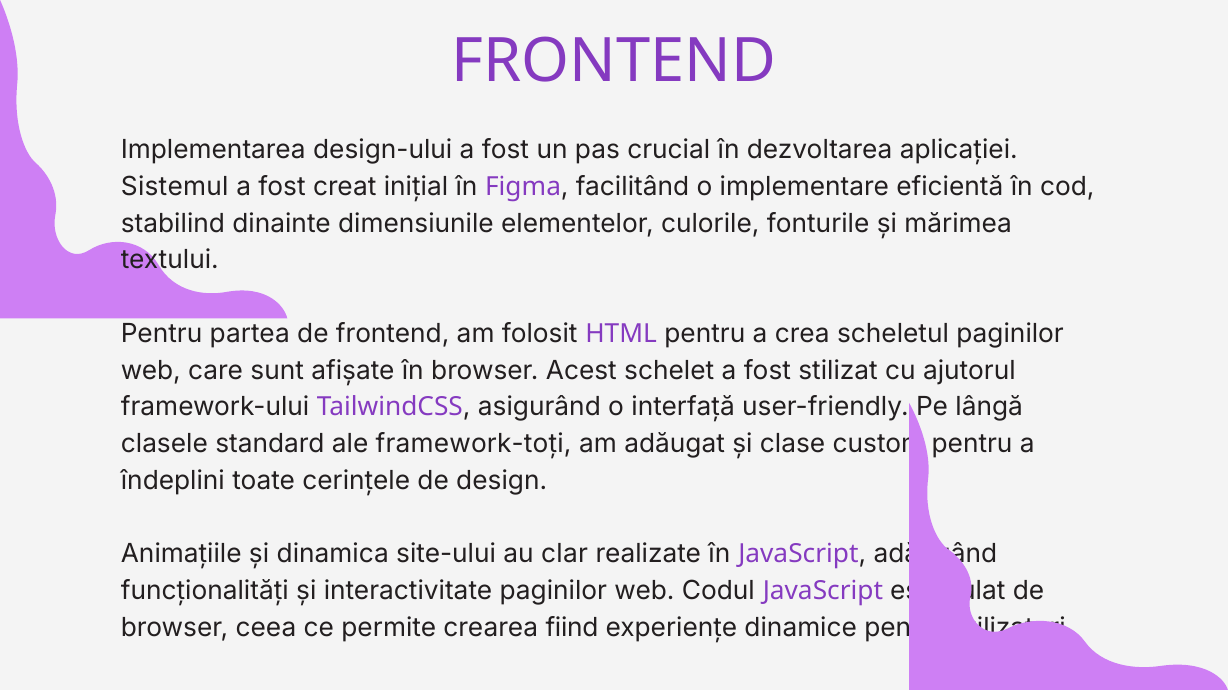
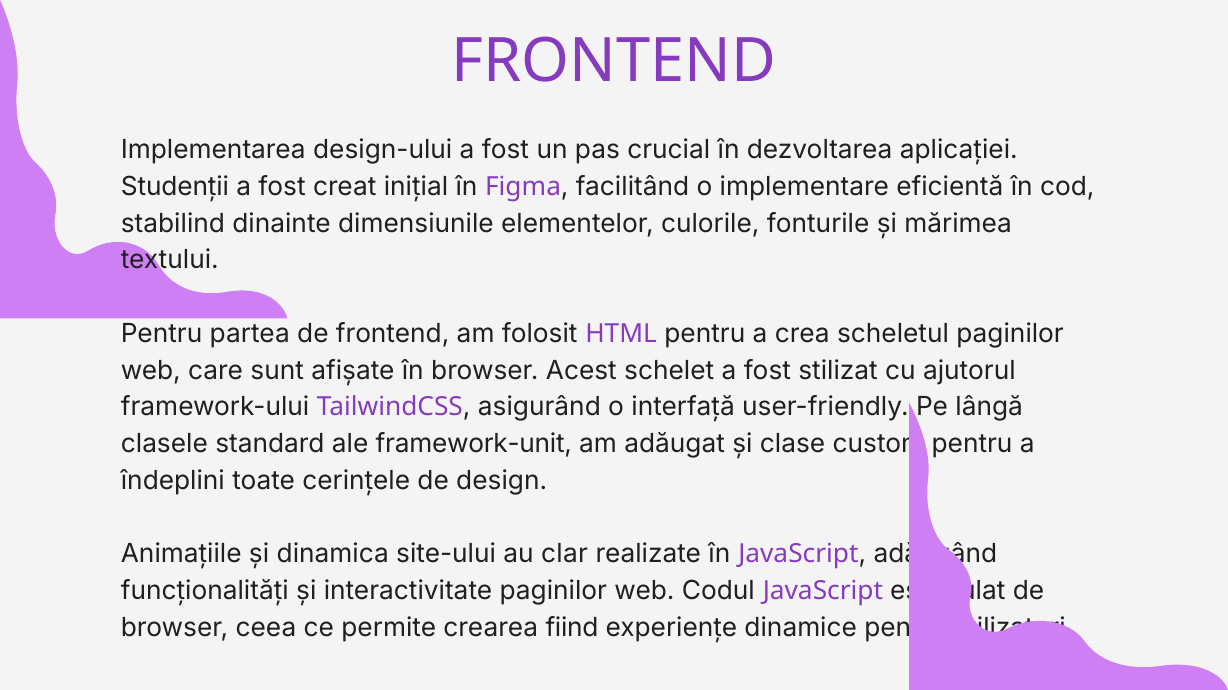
Sistemul: Sistemul -> Studenții (175, 187)
framework-toți: framework-toți -> framework-unit (474, 444)
